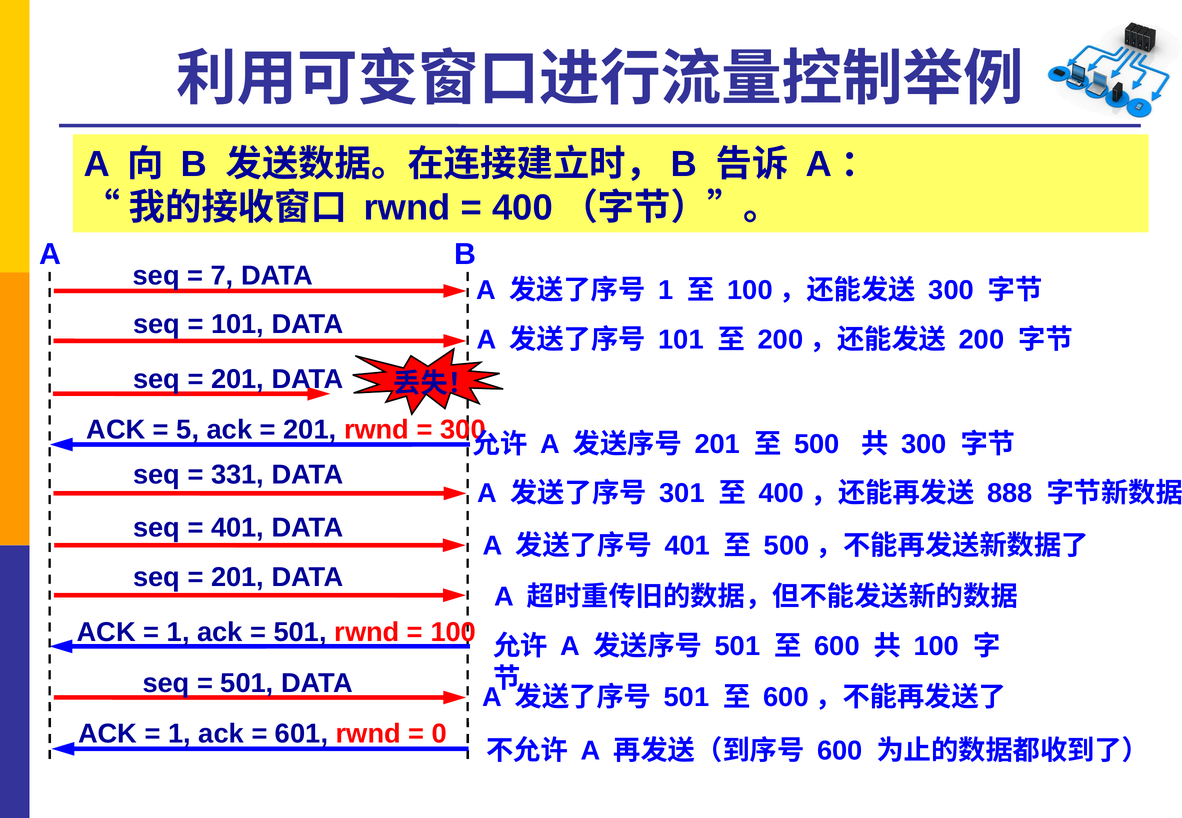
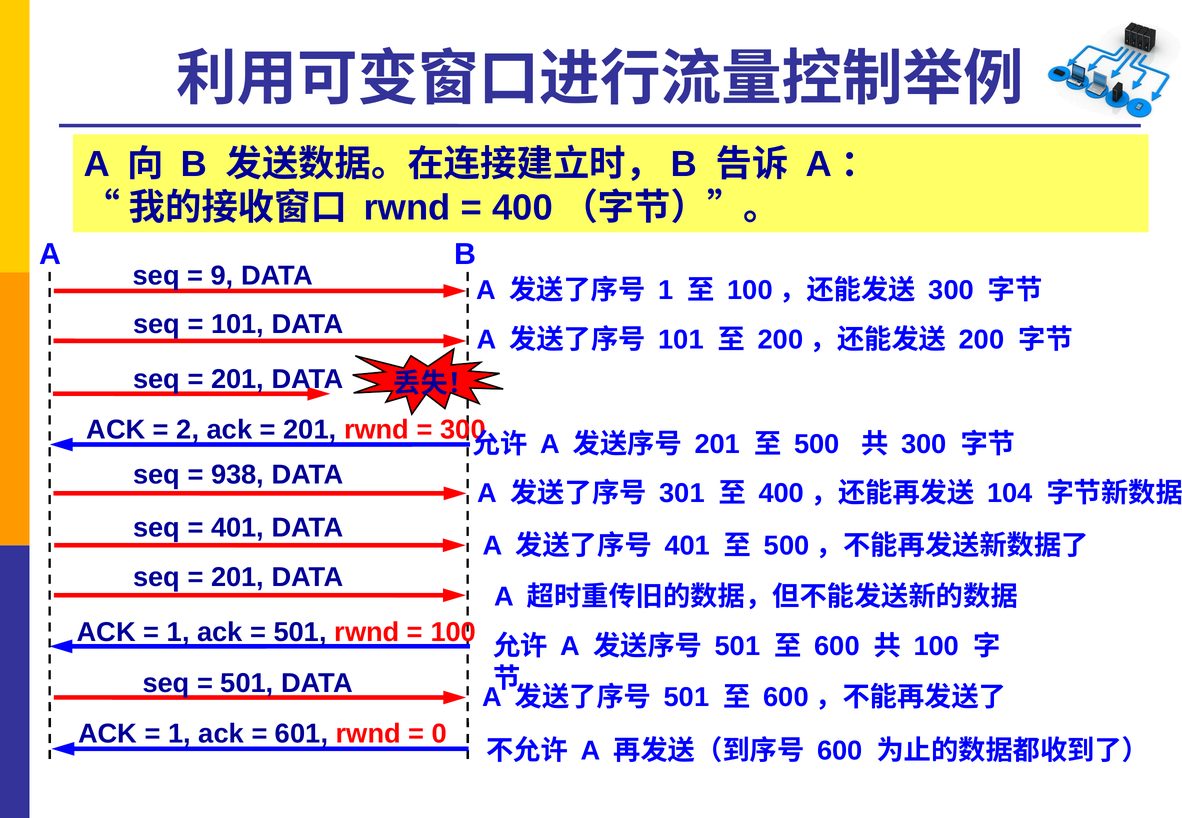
7: 7 -> 9 (222, 276)
5: 5 -> 2 (188, 430)
331: 331 -> 938 (238, 475)
888: 888 -> 104 (1010, 493)
